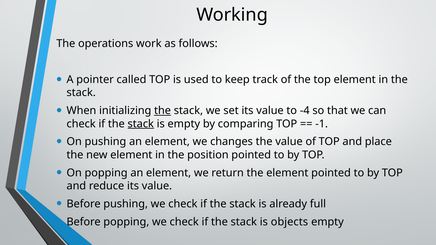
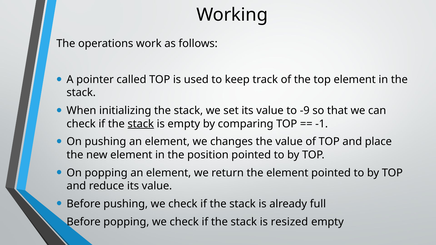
the underline: present -> none (163, 111)
-4: -4 -> -9 (305, 111)
objects: objects -> resized (289, 222)
